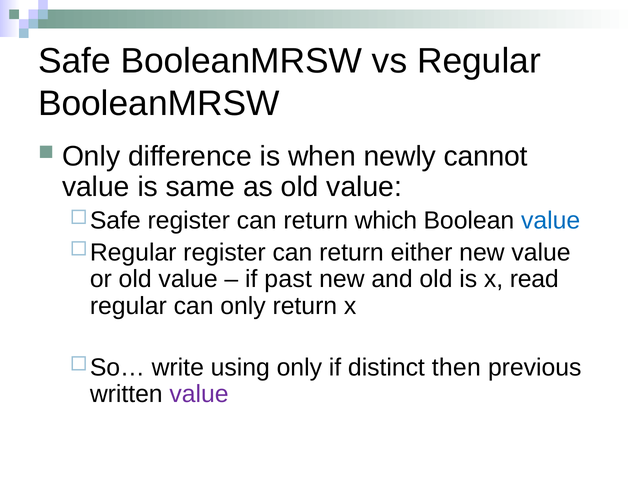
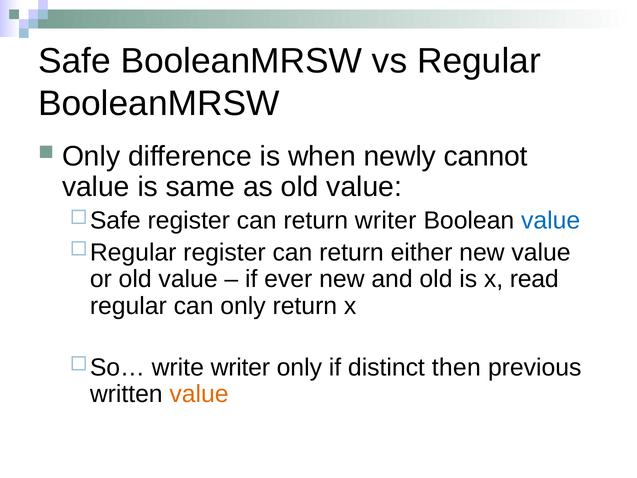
return which: which -> writer (386, 221)
past: past -> ever (288, 279)
write using: using -> writer (240, 367)
value colour: purple -> orange (199, 394)
